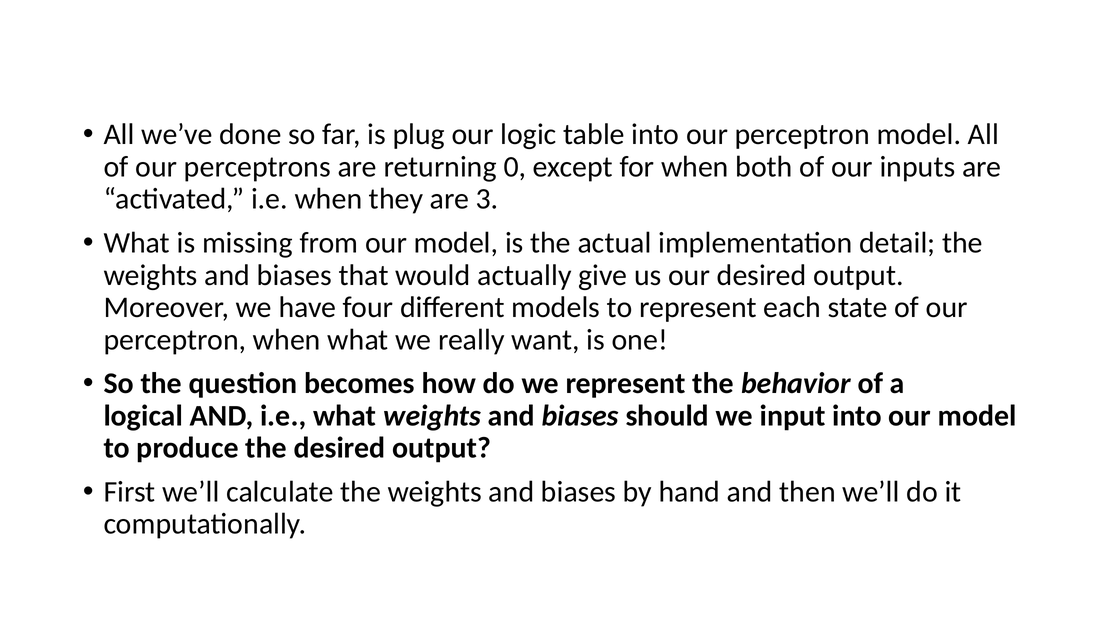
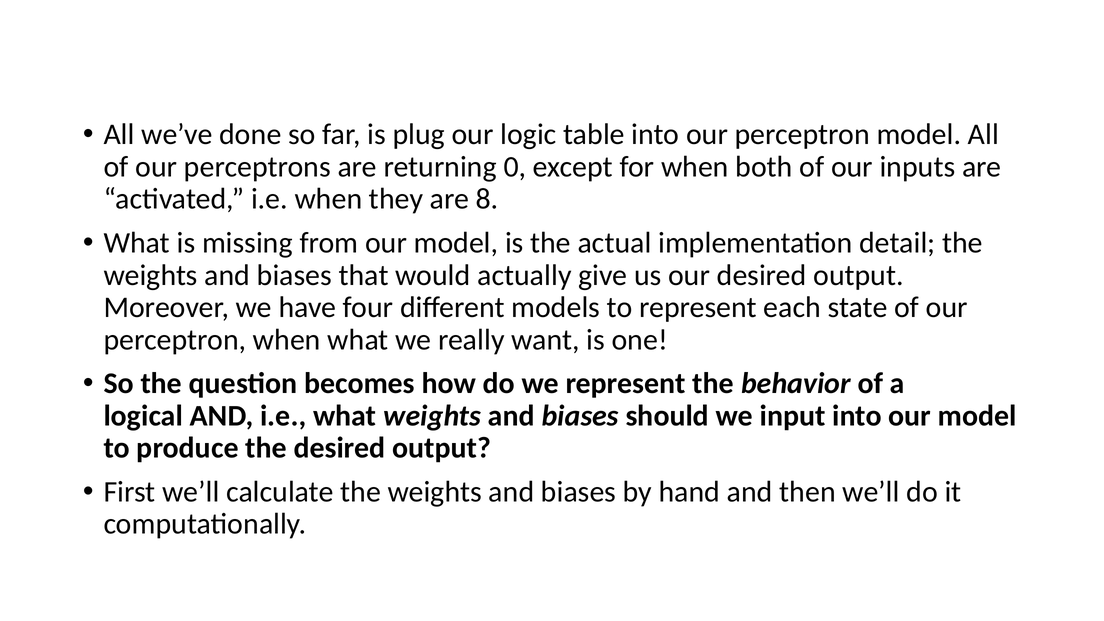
3: 3 -> 8 (487, 199)
